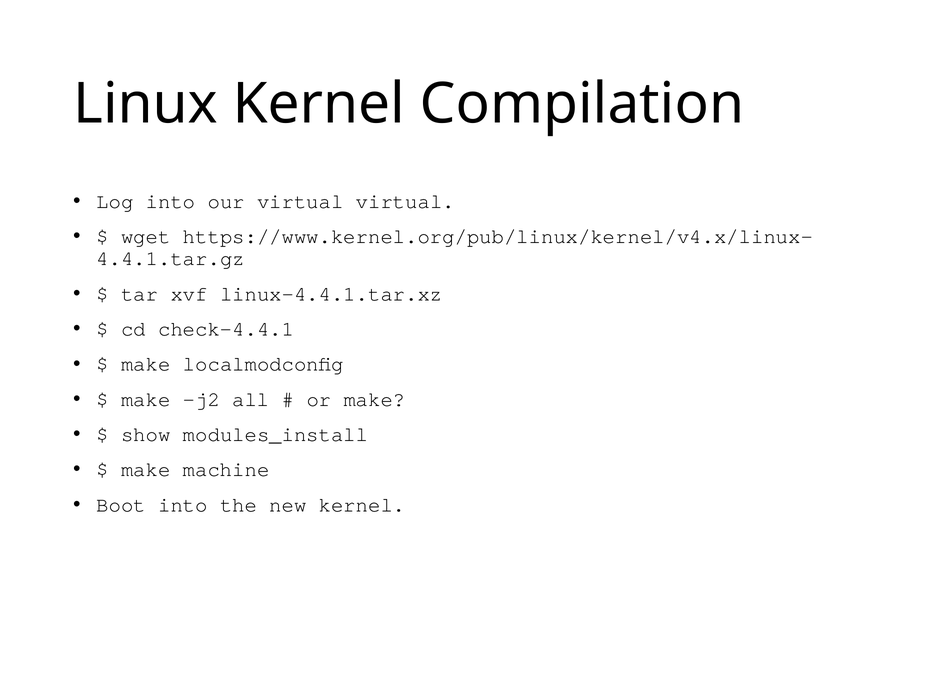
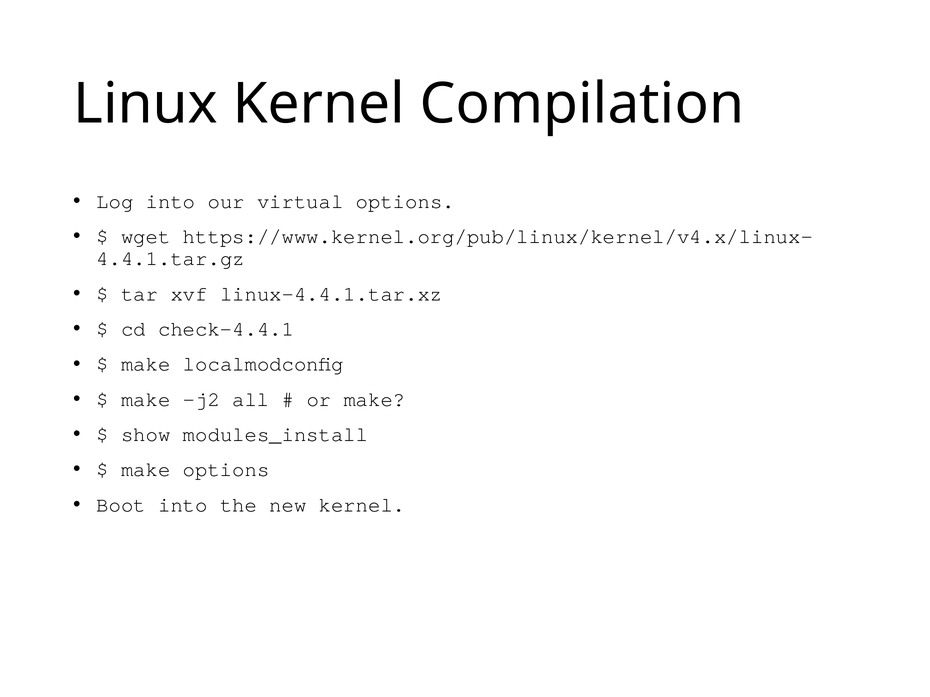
virtual virtual: virtual -> options (405, 201)
make machine: machine -> options (226, 470)
